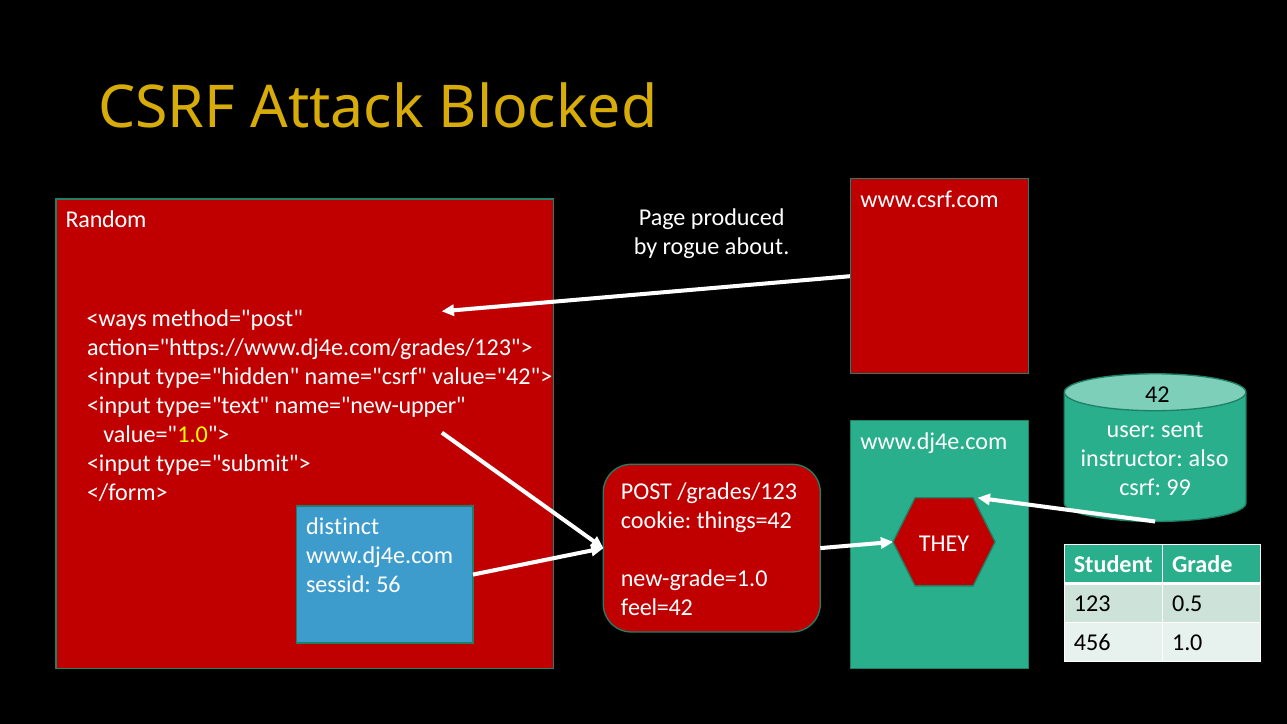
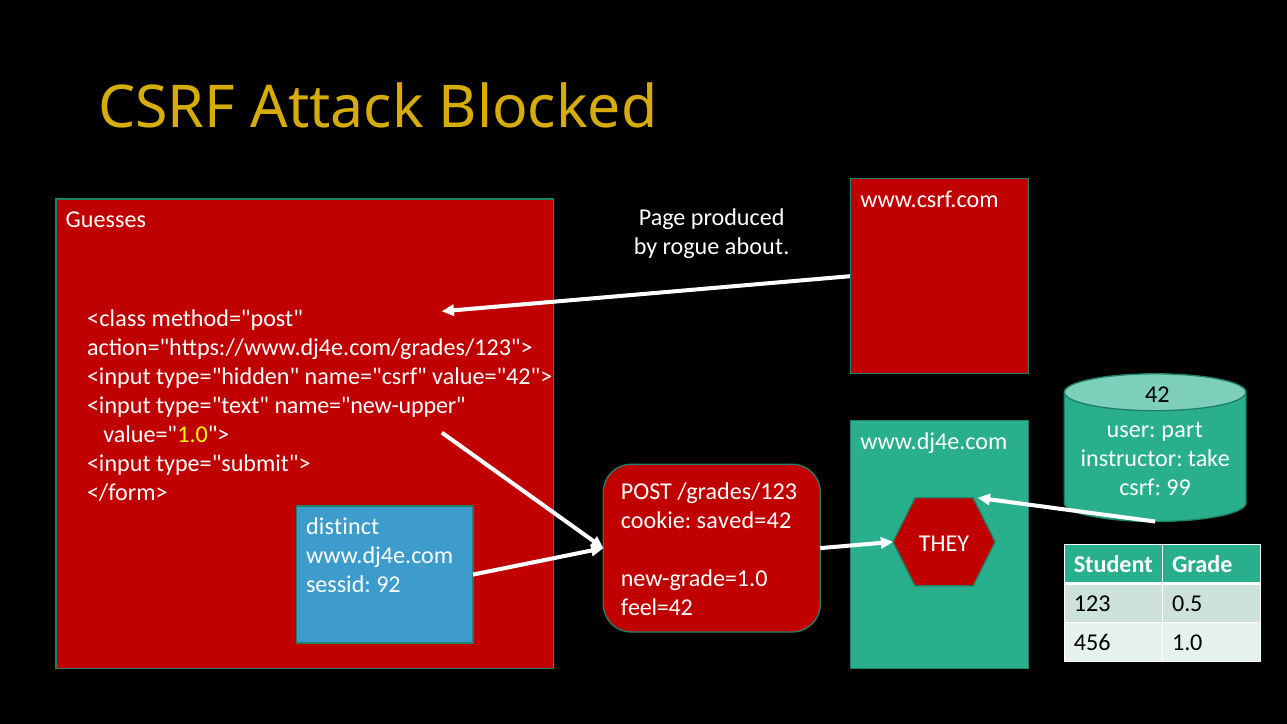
Random: Random -> Guesses (106, 220)
<ways: <ways -> <class (117, 319)
sent: sent -> part (1182, 430)
also: also -> take (1209, 459)
things=42: things=42 -> saved=42 (744, 521)
56: 56 -> 92 (388, 585)
